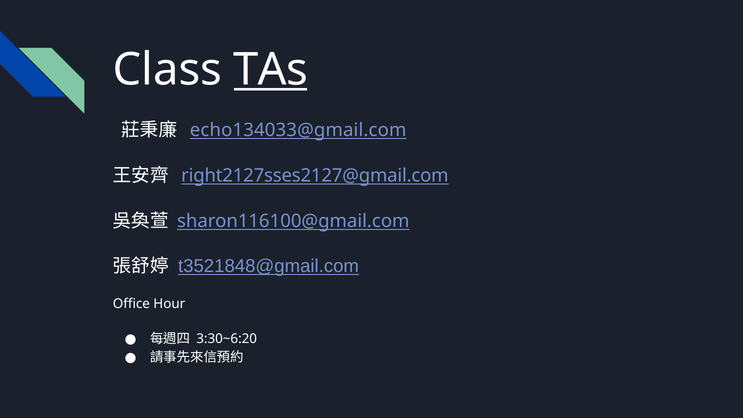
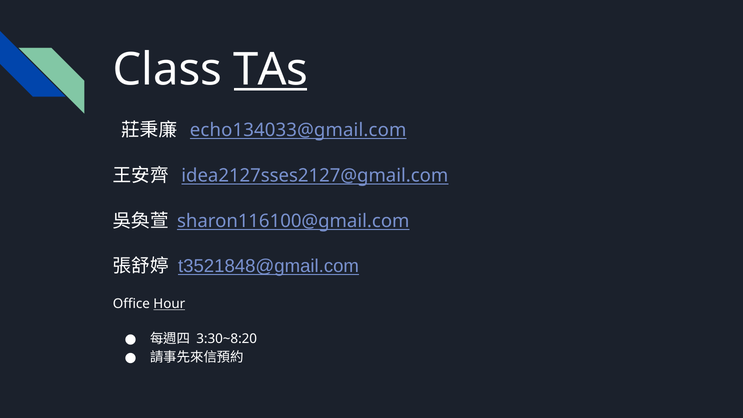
right2127sses2127@gmail.com: right2127sses2127@gmail.com -> idea2127sses2127@gmail.com (315, 175)
Hour underline: none -> present (169, 304)
3:30~6:20: 3:30~6:20 -> 3:30~8:20 (227, 339)
